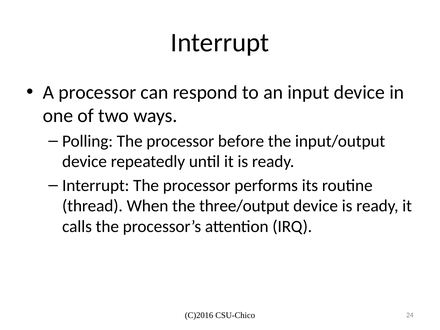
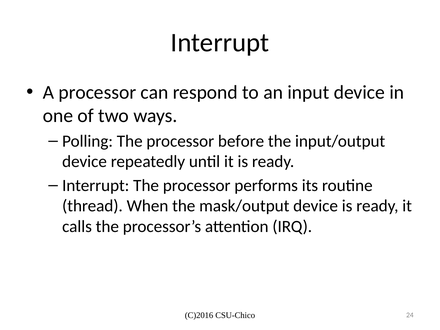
three/output: three/output -> mask/output (244, 206)
